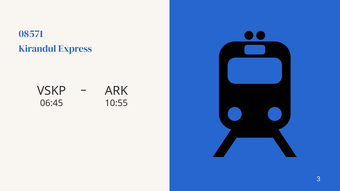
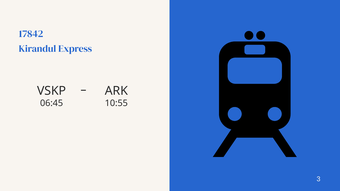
08571: 08571 -> 17842 (31, 34)
